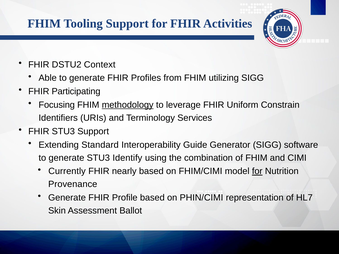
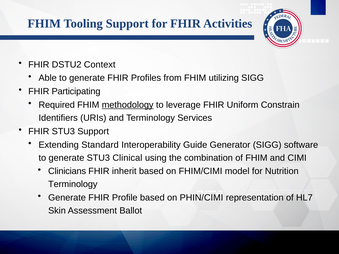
Focusing: Focusing -> Required (57, 105)
Identify: Identify -> Clinical (127, 158)
Currently: Currently -> Clinicians (67, 171)
nearly: nearly -> inherit (124, 171)
for underline: present -> none (257, 171)
Provenance: Provenance -> Terminology (73, 184)
